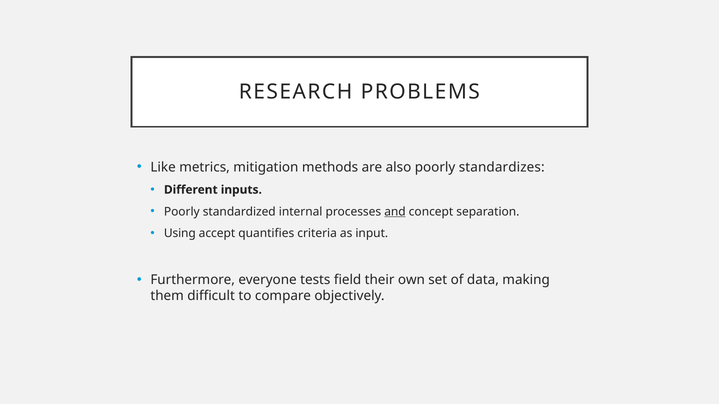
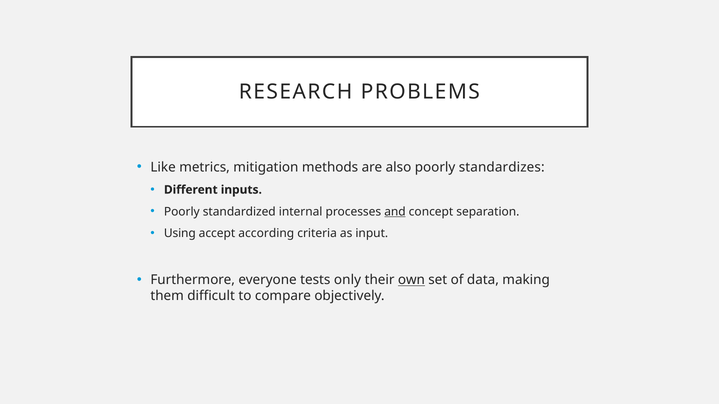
quantifies: quantifies -> according (266, 234)
field: field -> only (348, 280)
own underline: none -> present (411, 280)
